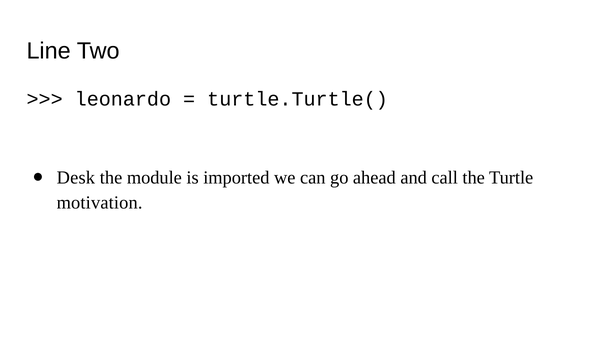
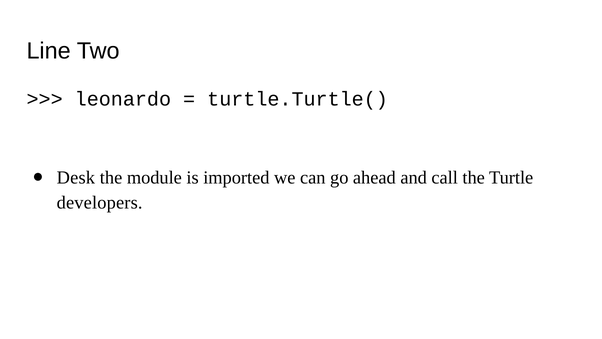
motivation: motivation -> developers (100, 203)
